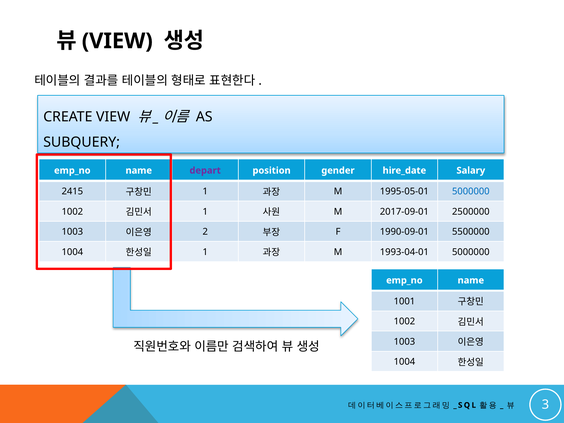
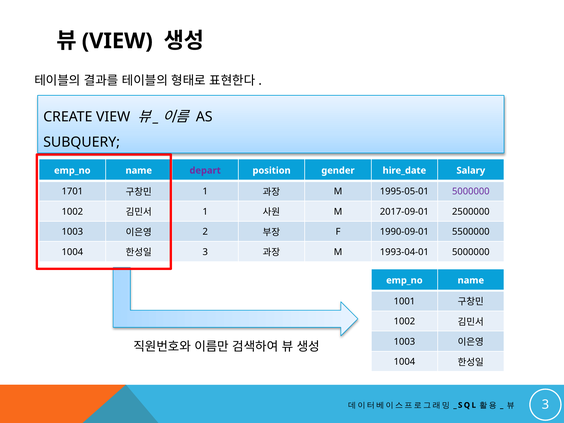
2415: 2415 -> 1701 (72, 192)
5000000 colour: blue -> purple (471, 192)
1: 1 -> 3 (205, 252)
